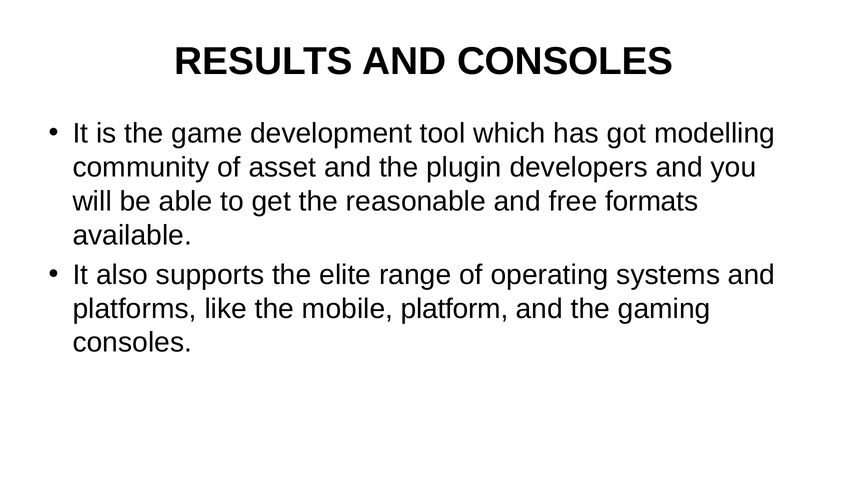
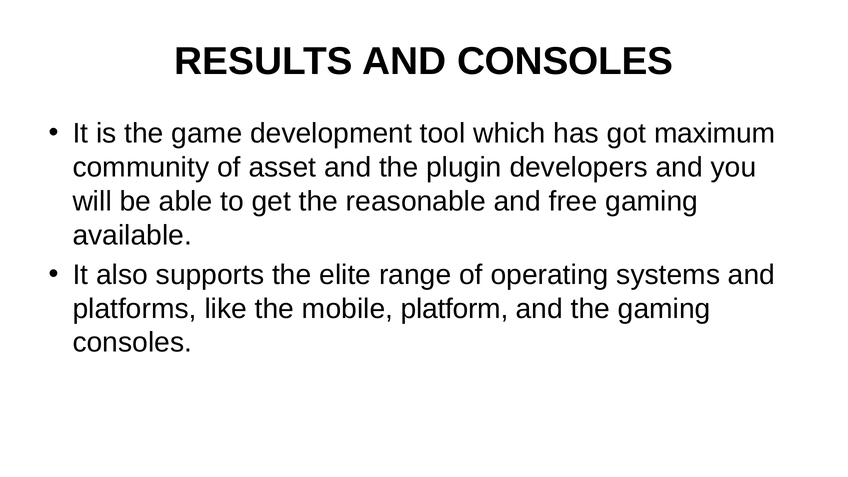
modelling: modelling -> maximum (715, 133)
free formats: formats -> gaming (652, 201)
